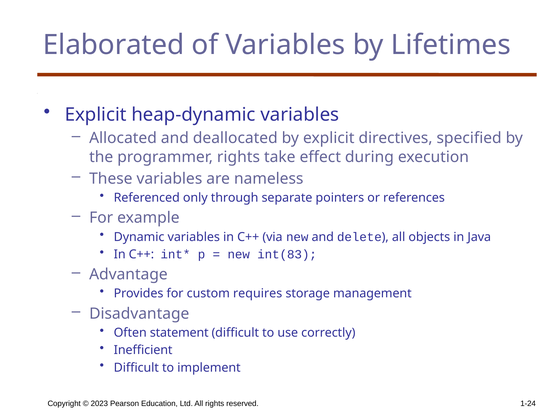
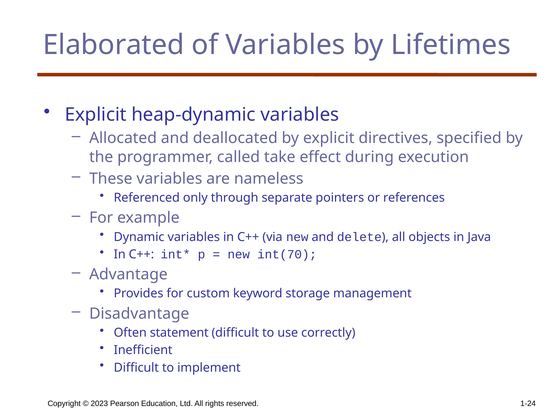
programmer rights: rights -> called (238, 157)
int(83: int(83 -> int(70 (287, 254)
requires: requires -> keyword (258, 294)
